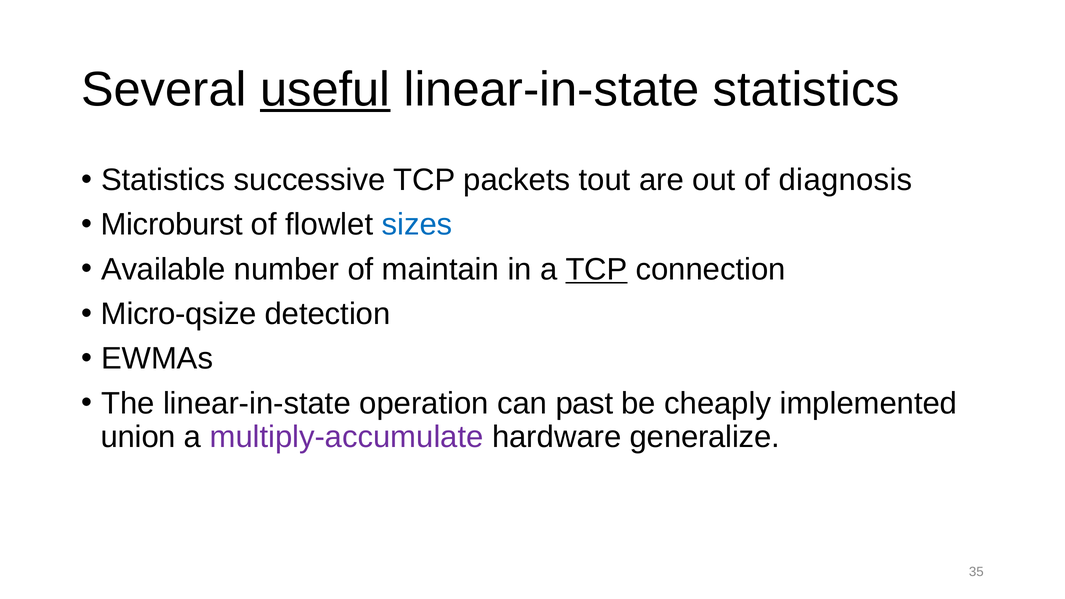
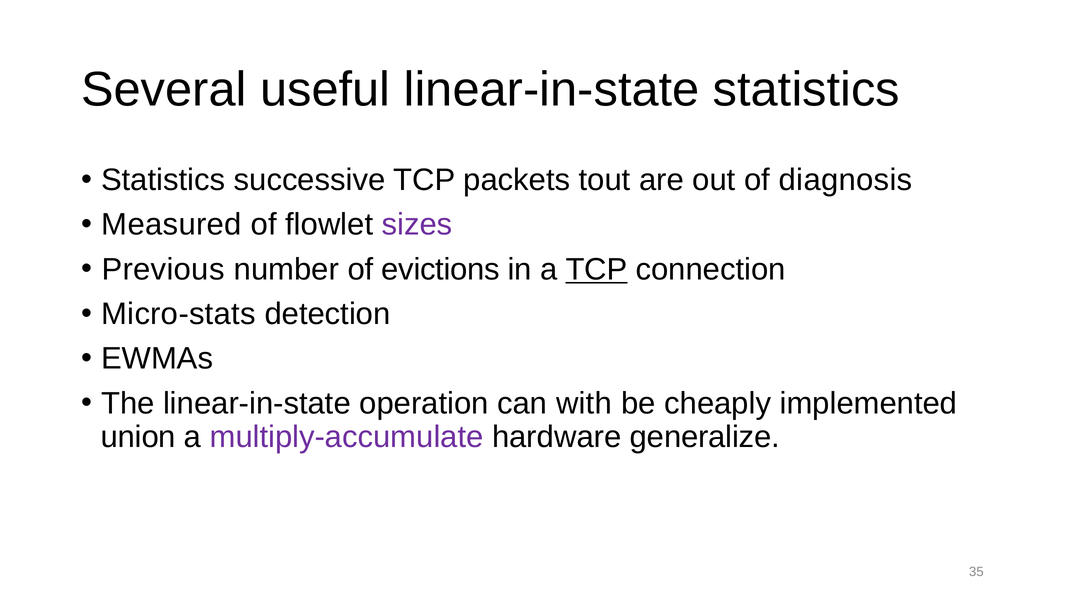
useful underline: present -> none (325, 89)
Microburst: Microburst -> Measured (172, 225)
sizes colour: blue -> purple (417, 225)
Available: Available -> Previous (163, 269)
maintain: maintain -> evictions (441, 269)
Micro-qsize: Micro-qsize -> Micro-stats (178, 314)
past: past -> with (584, 403)
